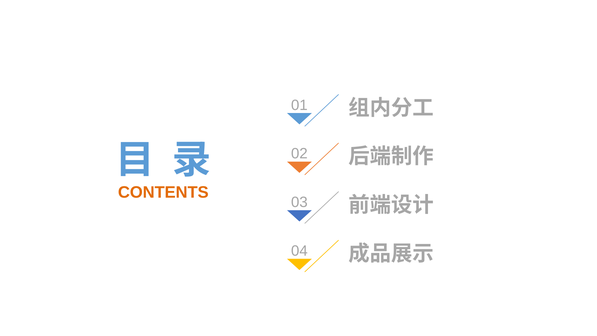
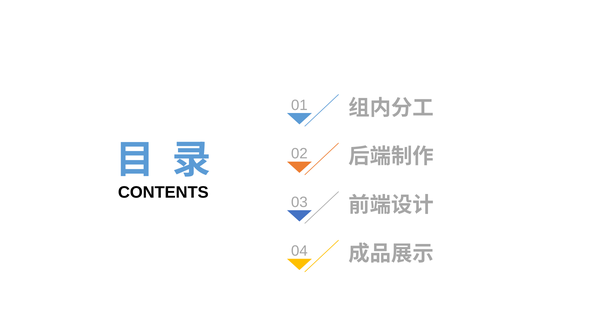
CONTENTS colour: orange -> black (163, 192)
